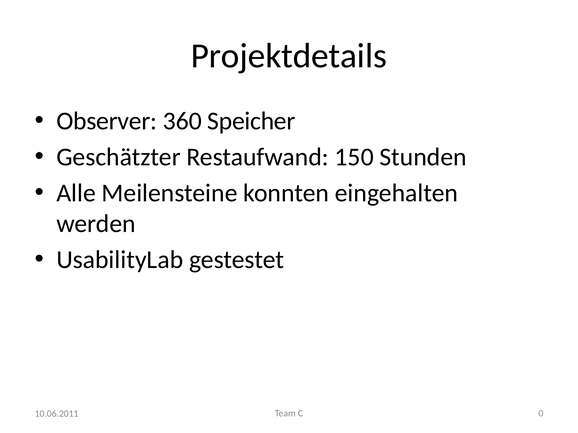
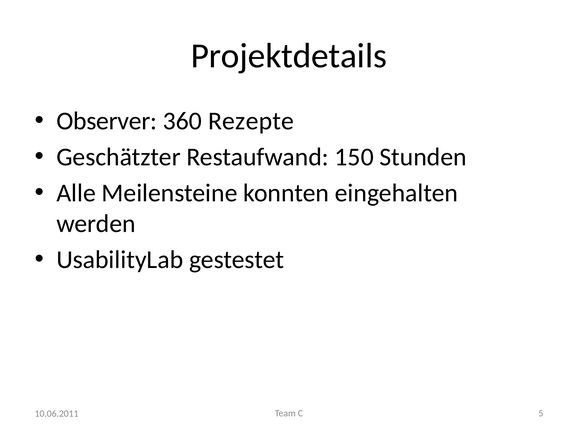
Speicher: Speicher -> Rezepte (251, 121)
0: 0 -> 5 (541, 414)
